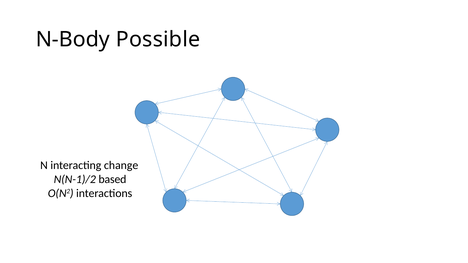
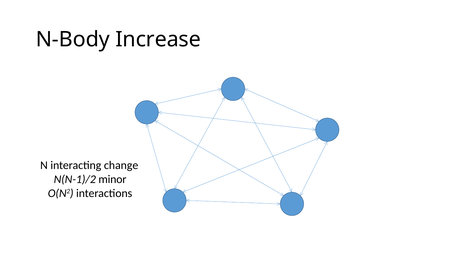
Possible: Possible -> Increase (158, 39)
based: based -> minor (112, 179)
